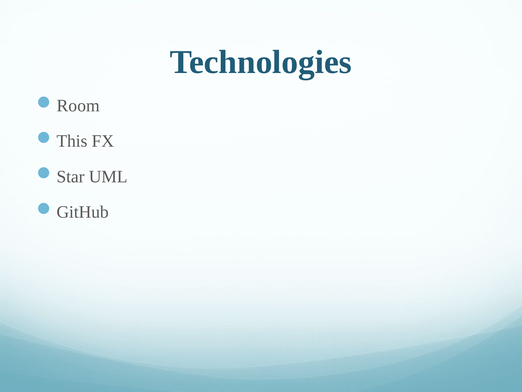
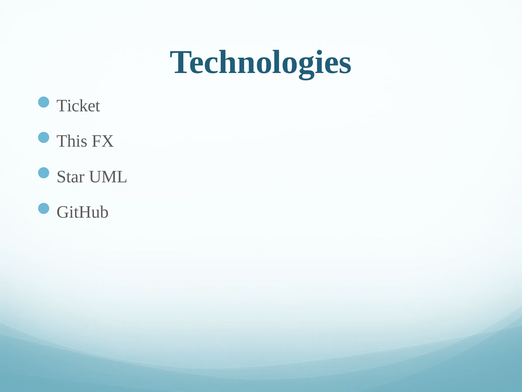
Room: Room -> Ticket (78, 106)
